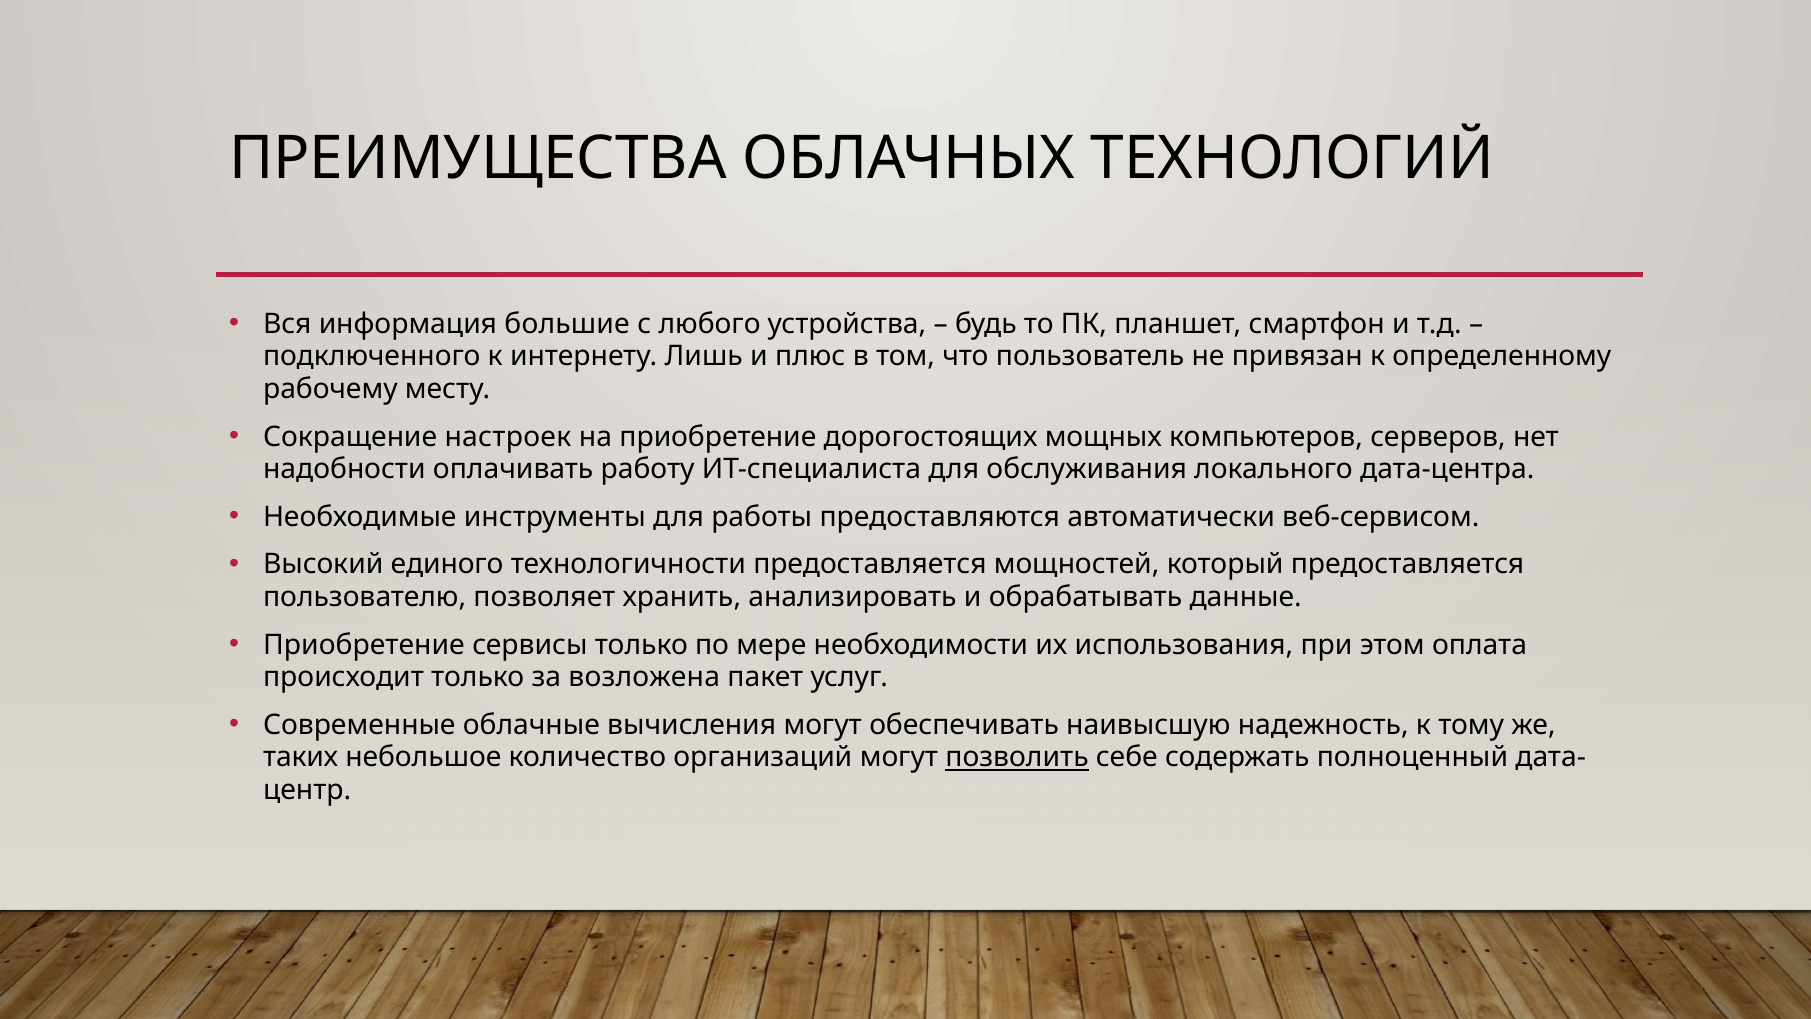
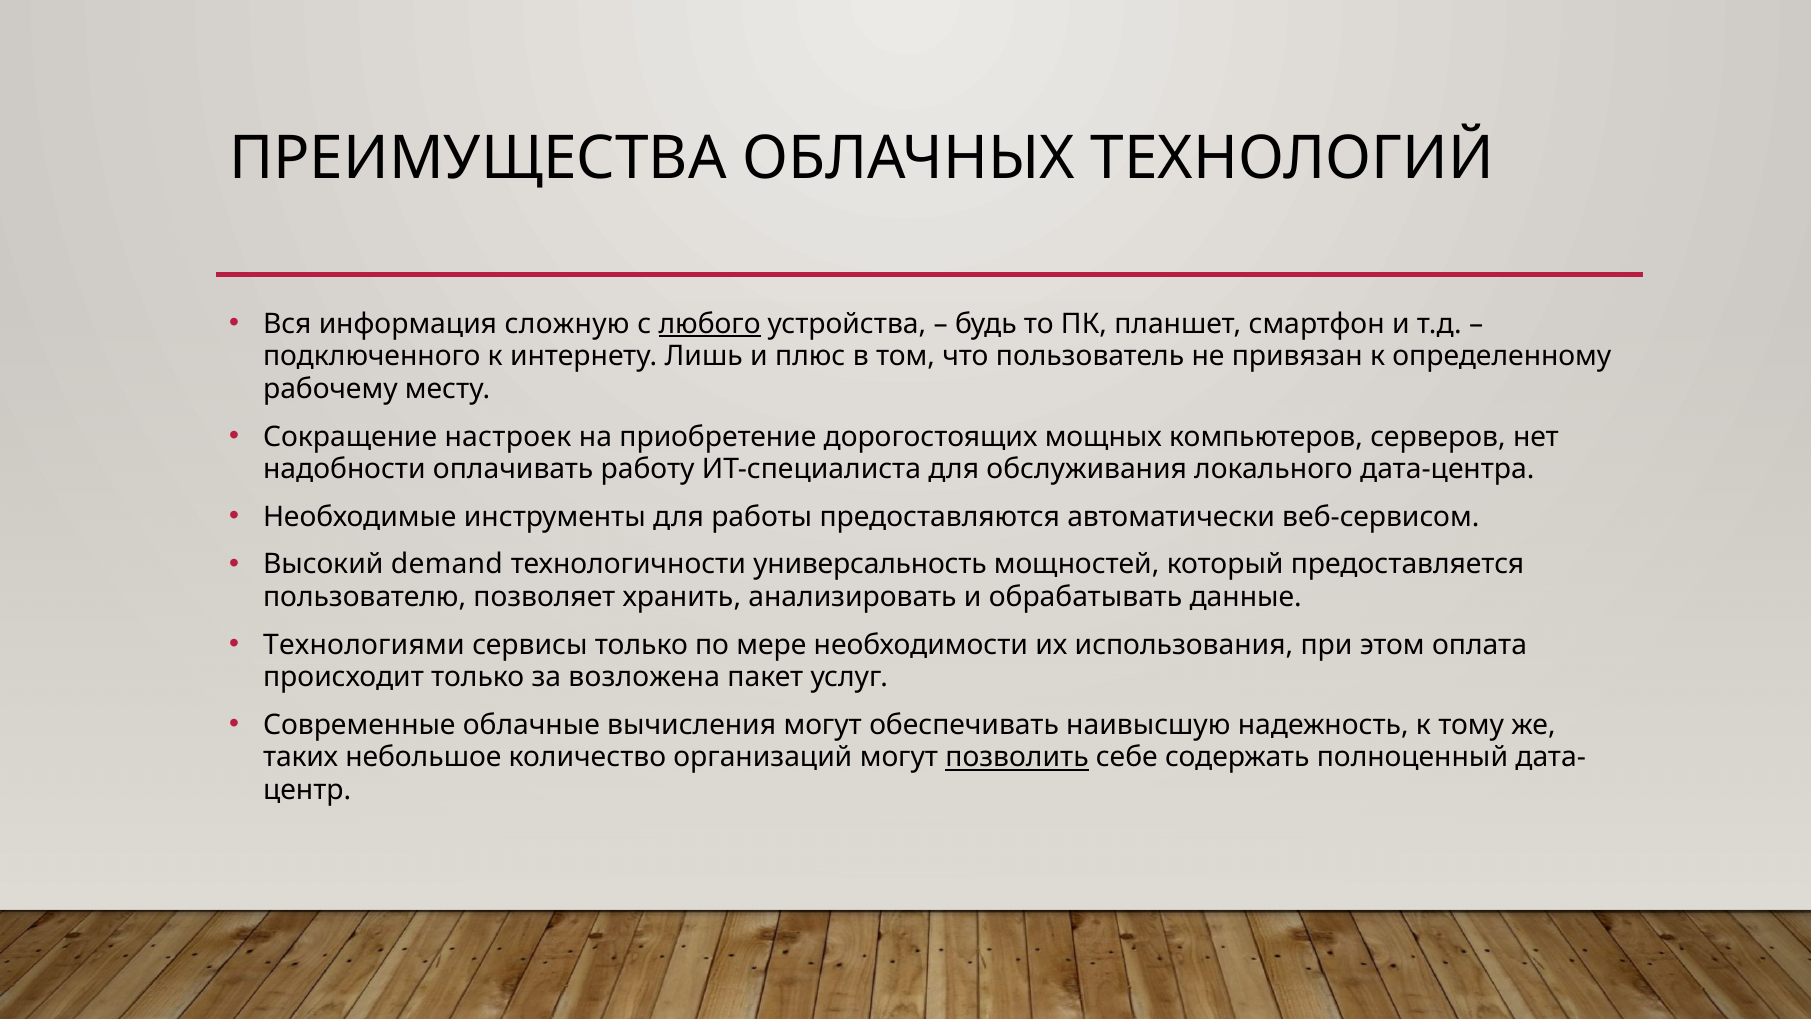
большие: большие -> сложную (567, 324)
любого underline: none -> present (710, 324)
единого: единого -> demand (447, 564)
технологичности предоставляется: предоставляется -> универсальность (870, 564)
Приобретение: Приобретение -> Технологиями (364, 645)
